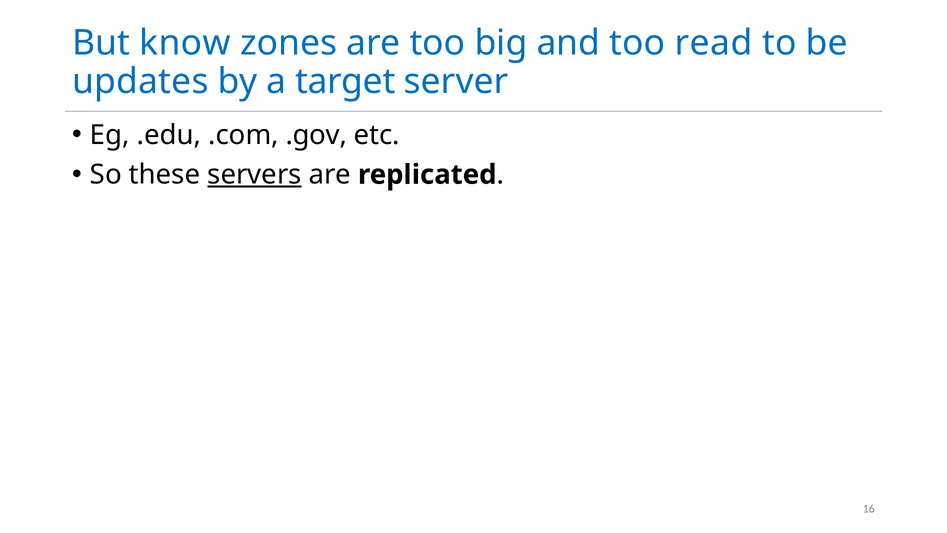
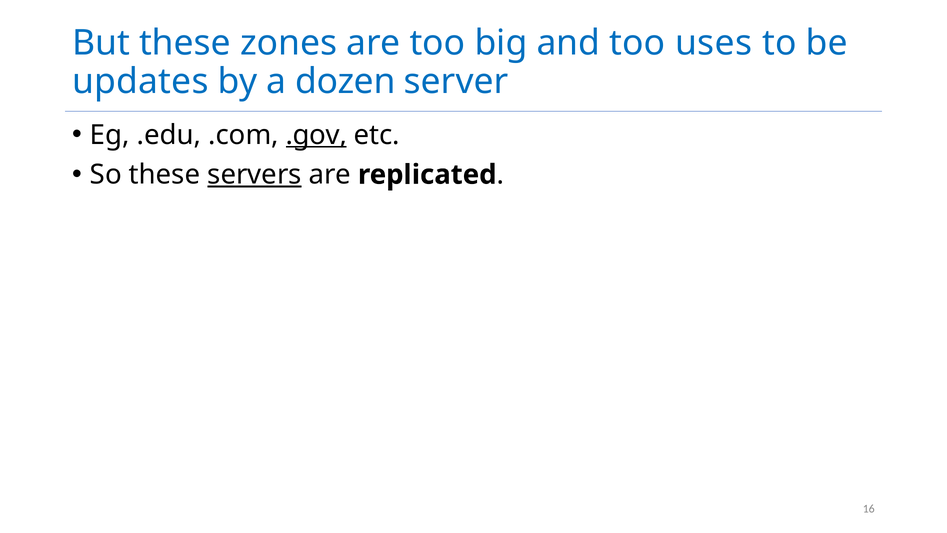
But know: know -> these (185, 43)
read: read -> uses (714, 43)
target: target -> dozen (345, 81)
.gov underline: none -> present (316, 135)
